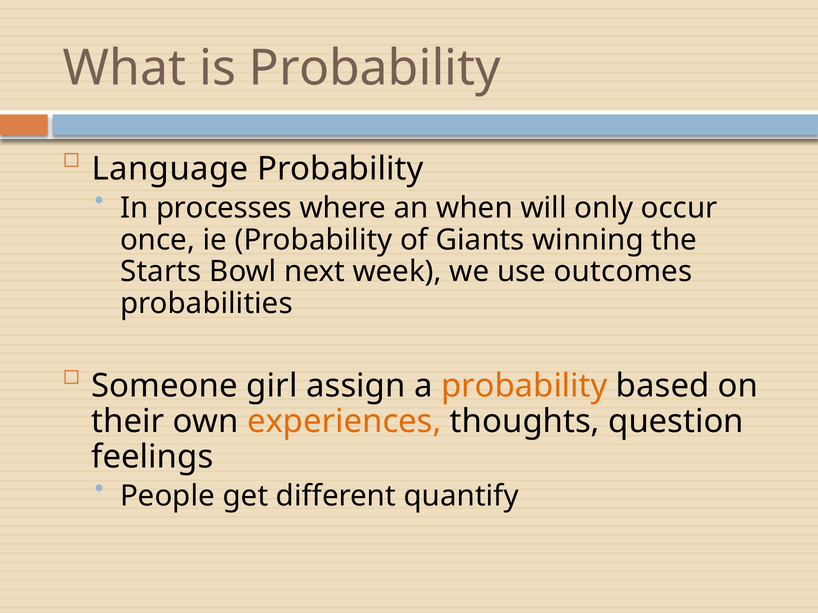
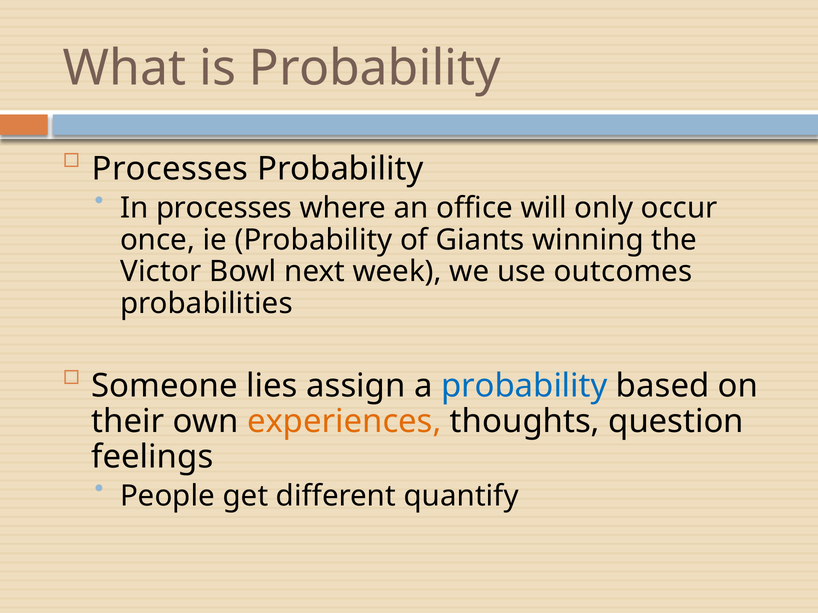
Language: Language -> Processes (170, 169)
when: when -> office (475, 208)
Starts: Starts -> Victor (161, 272)
girl: girl -> lies (272, 386)
probability colour: orange -> blue (524, 386)
